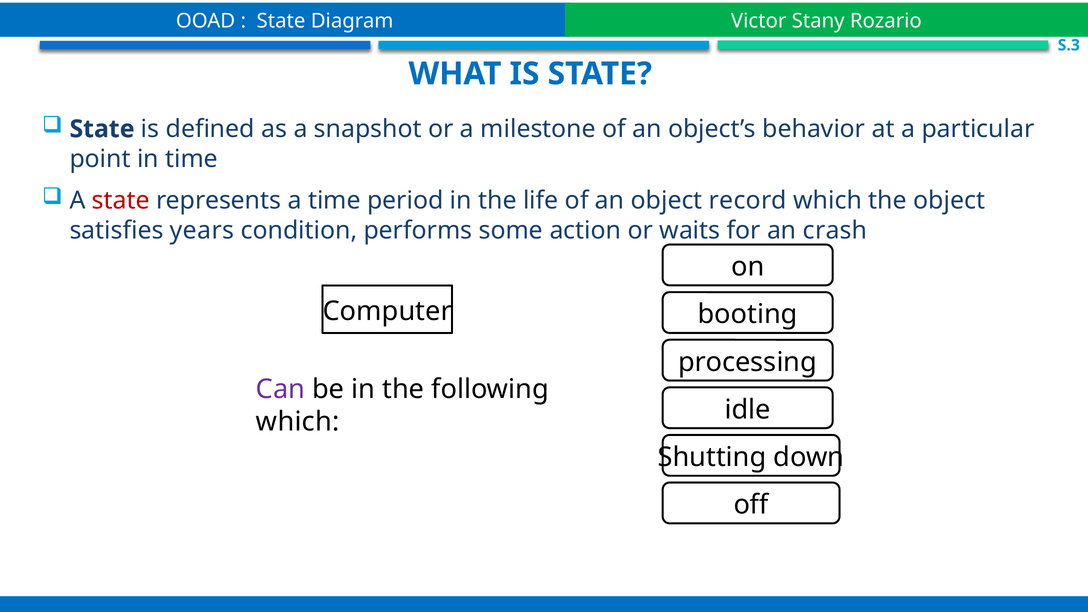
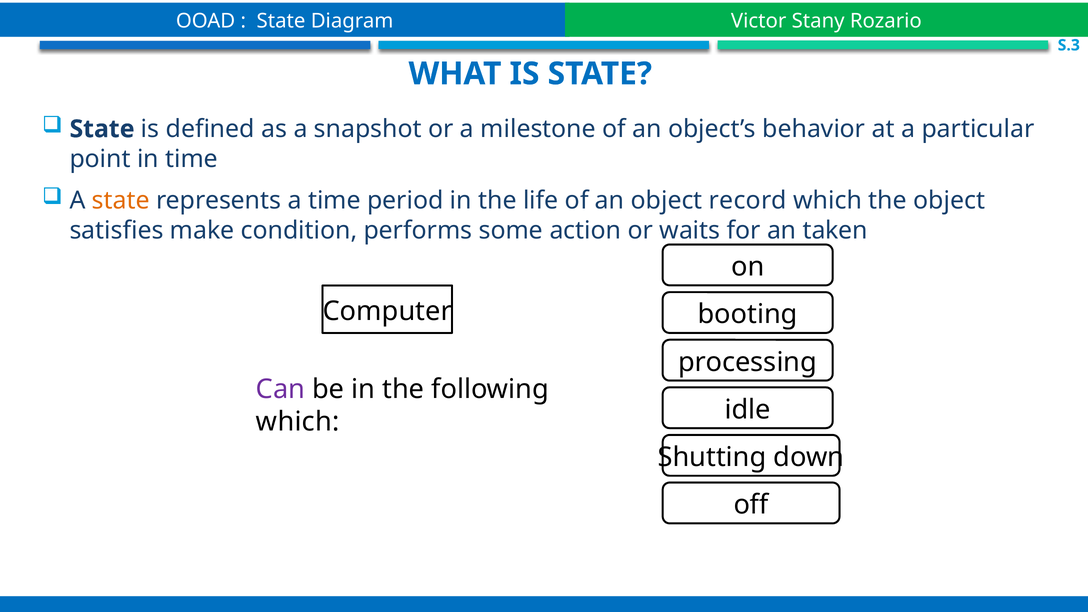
state colour: red -> orange (121, 201)
years: years -> make (202, 231)
crash: crash -> taken (835, 231)
